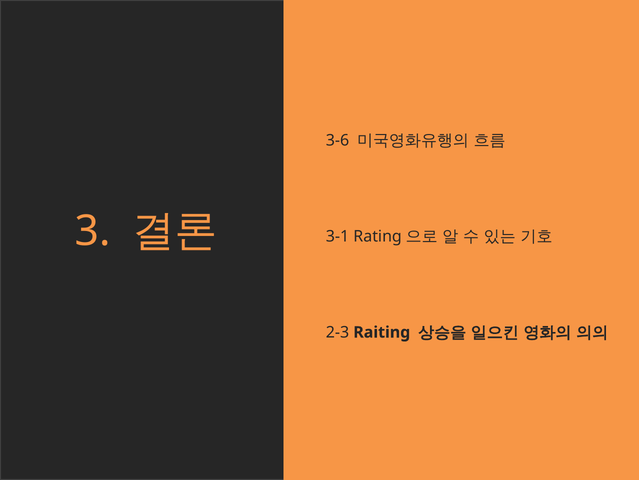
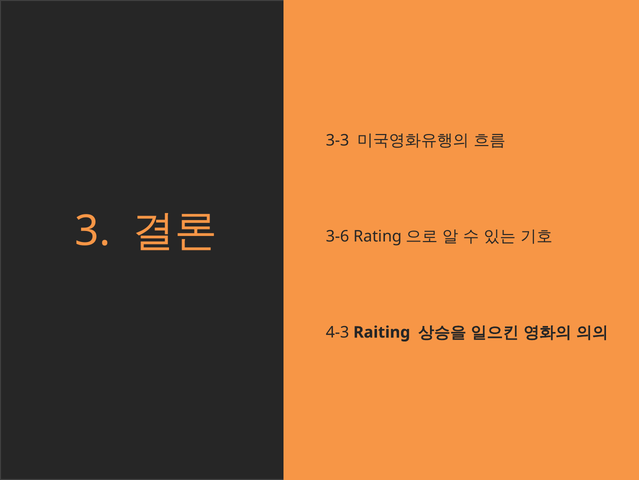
3-6: 3-6 -> 3-3 (338, 140)
3-1: 3-1 -> 3-6 (338, 236)
2-3: 2-3 -> 4-3 (338, 332)
